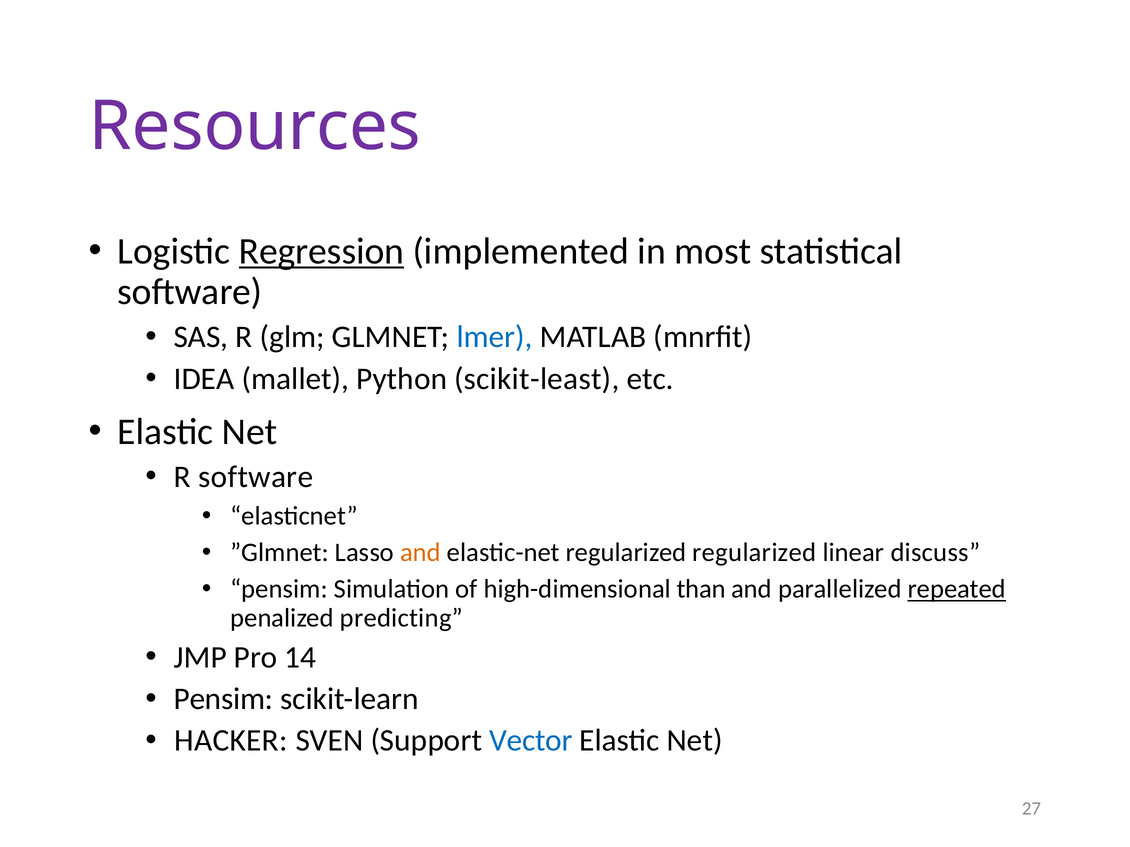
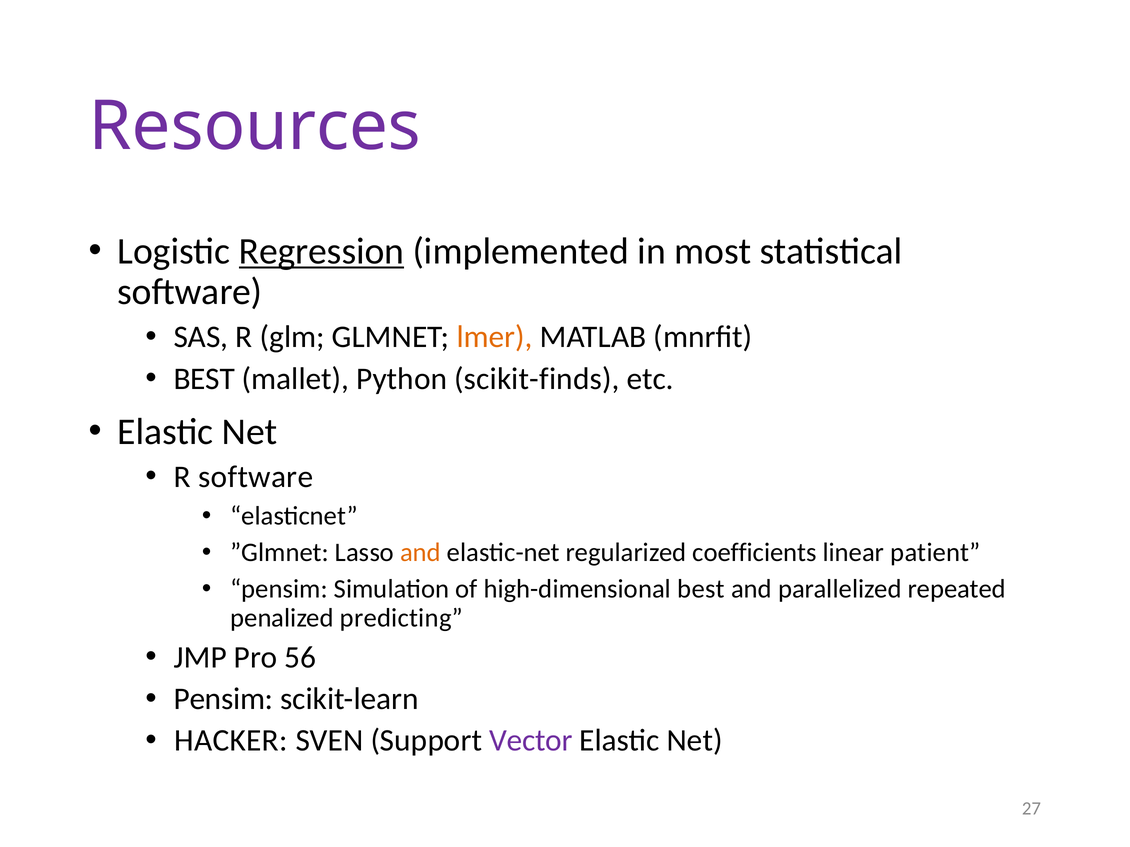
lmer colour: blue -> orange (495, 337)
IDEA: IDEA -> BEST (204, 379)
scikit-least: scikit-least -> scikit-finds (537, 379)
regularized regularized: regularized -> coefficients (754, 553)
discuss: discuss -> patient (935, 553)
high-dimensional than: than -> best (701, 590)
repeated underline: present -> none (957, 590)
14: 14 -> 56 (300, 658)
Vector colour: blue -> purple (531, 741)
